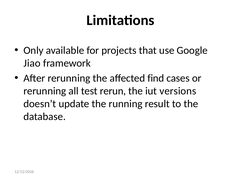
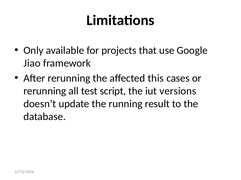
find: find -> this (156, 78)
rerun: rerun -> script (113, 91)
